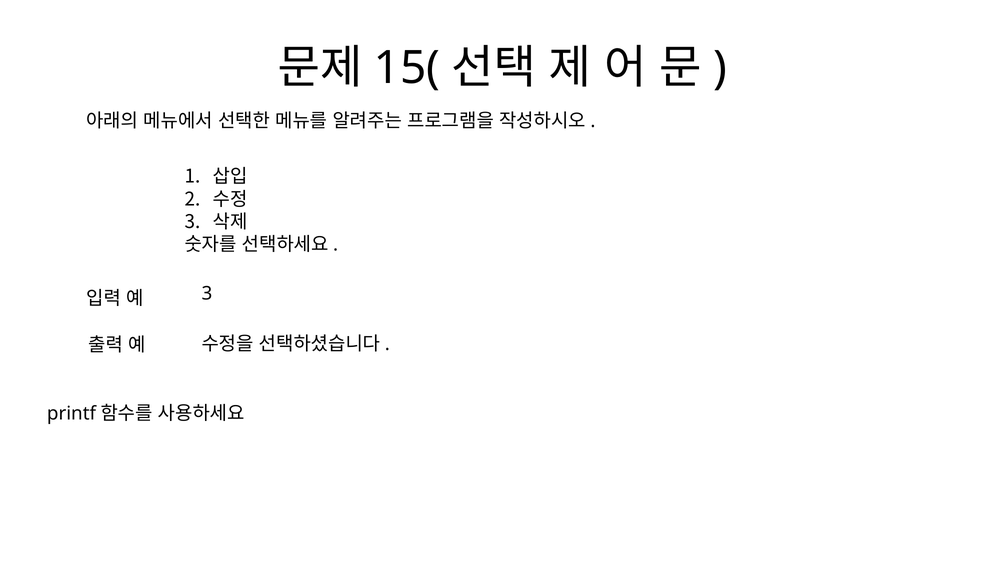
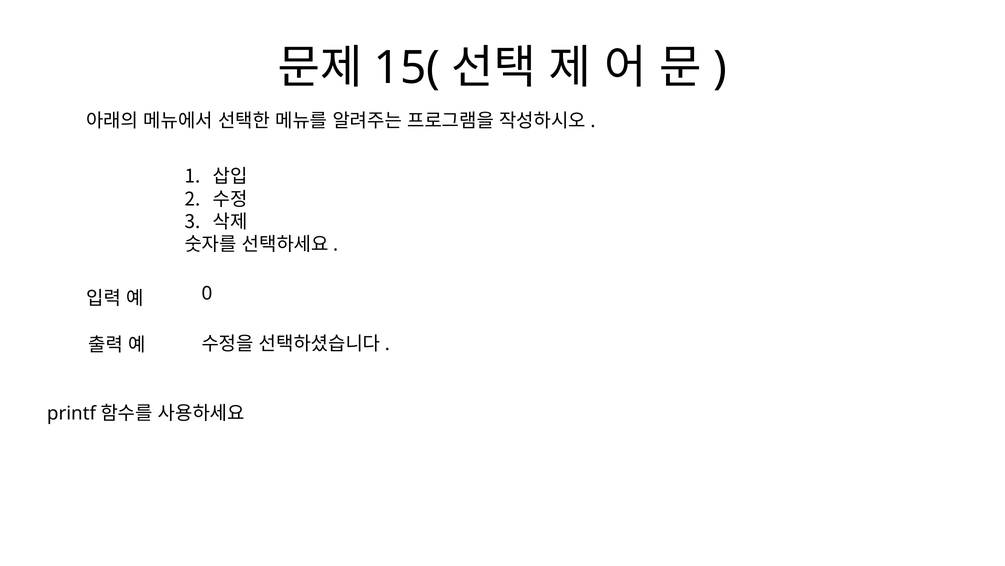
3: 3 -> 0 (207, 293)
